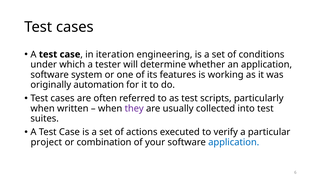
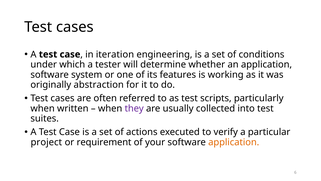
automation: automation -> abstraction (99, 85)
combination: combination -> requirement (104, 142)
application colour: blue -> orange (234, 142)
